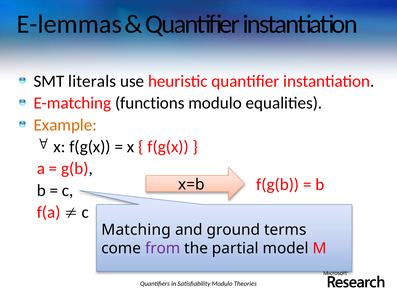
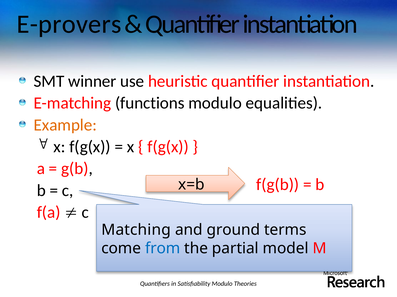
E-lemmas: E-lemmas -> E-provers (69, 24)
literals: literals -> winner (92, 81)
from colour: purple -> blue (163, 249)
